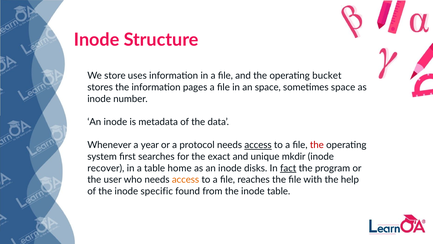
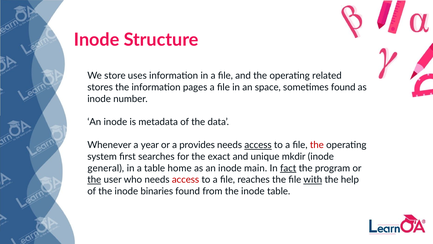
bucket: bucket -> related (327, 76)
sometimes space: space -> found (343, 87)
protocol: protocol -> provides (197, 145)
recover: recover -> general (106, 168)
disks: disks -> main (256, 168)
the underline: none -> present (94, 179)
access colour: orange -> red (186, 179)
with underline: none -> present (313, 179)
specific: specific -> binaries (157, 191)
